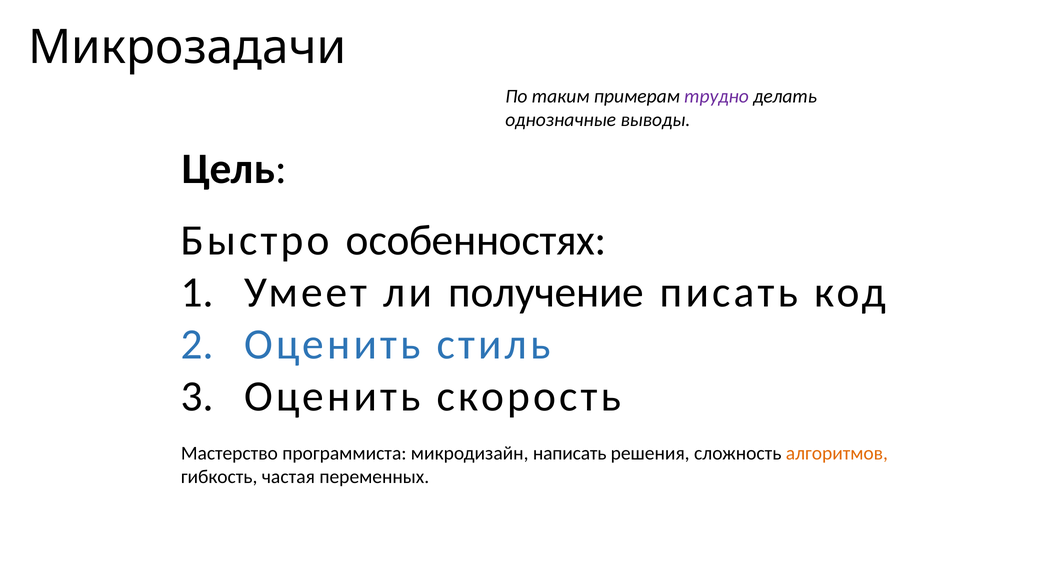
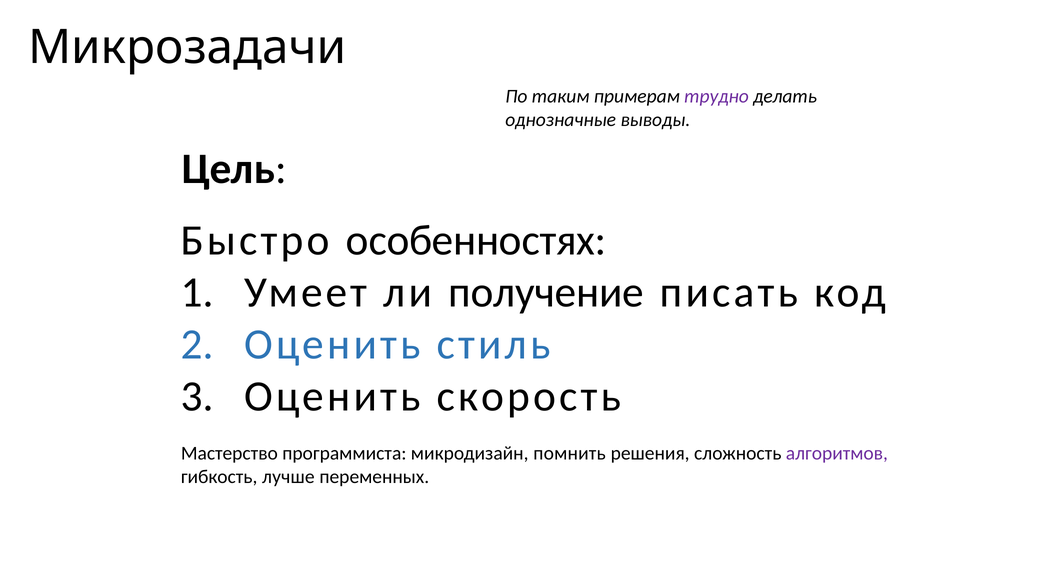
написать: написать -> помнить (570, 453)
алгоритмов colour: orange -> purple (837, 453)
частая: частая -> лучше (288, 476)
